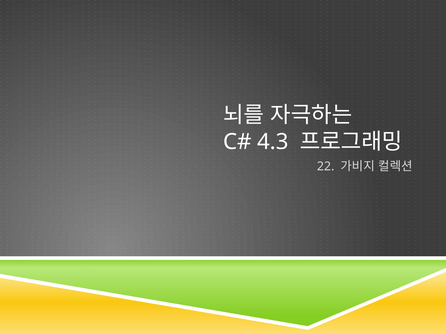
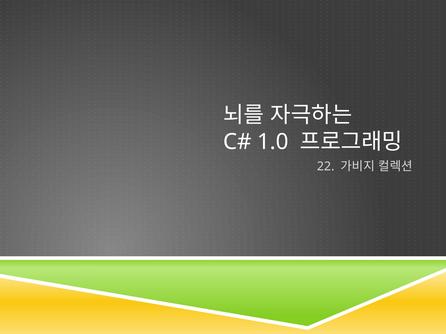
4.3: 4.3 -> 1.0 (273, 142)
